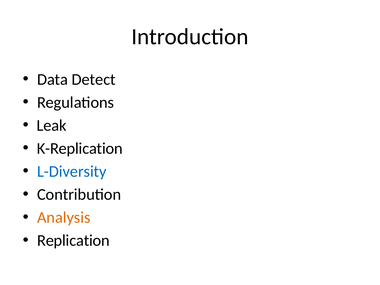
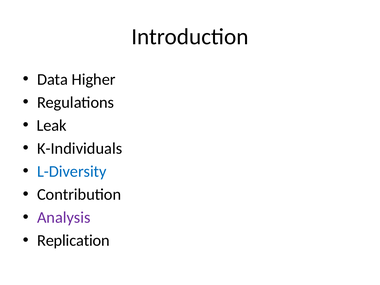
Detect: Detect -> Higher (94, 79)
K-Replication: K-Replication -> K-Individuals (80, 148)
Analysis colour: orange -> purple (64, 218)
